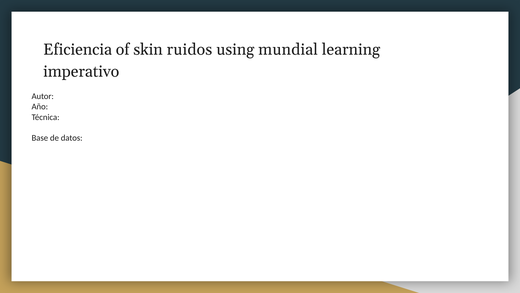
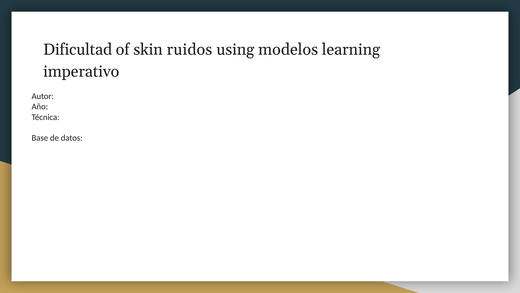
Eficiencia: Eficiencia -> Dificultad (78, 50)
mundial: mundial -> modelos (288, 50)
